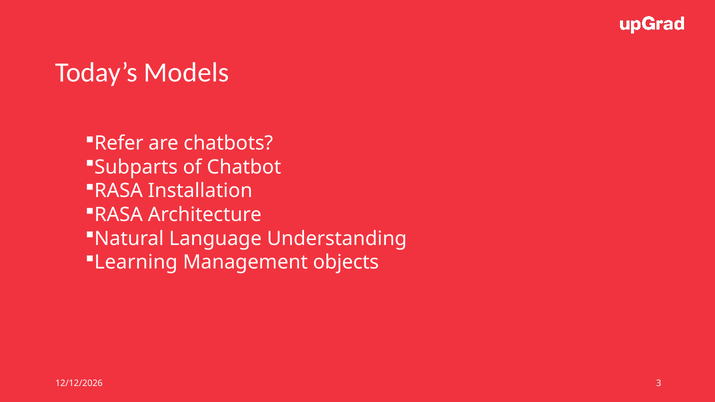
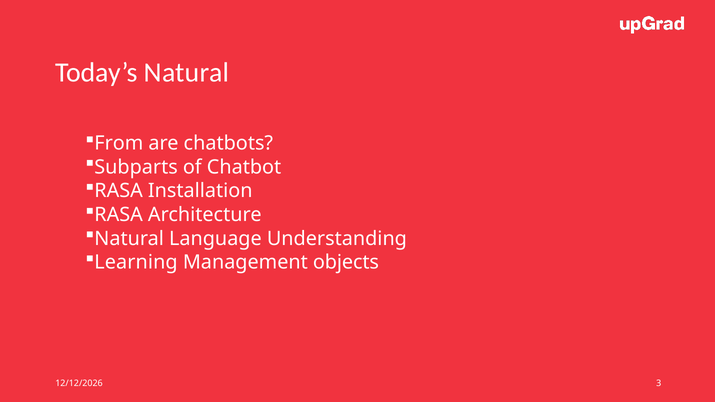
Today’s Models: Models -> Natural (187, 72)
Refer: Refer -> From (119, 143)
